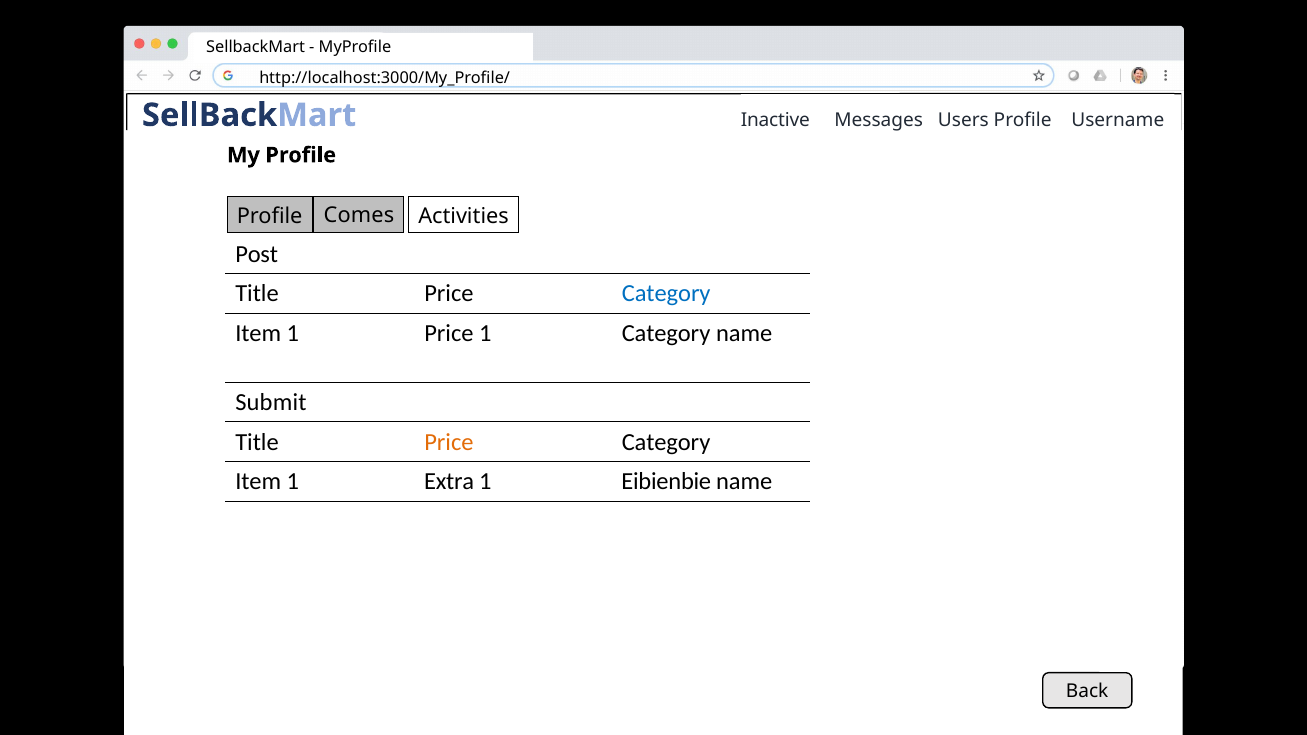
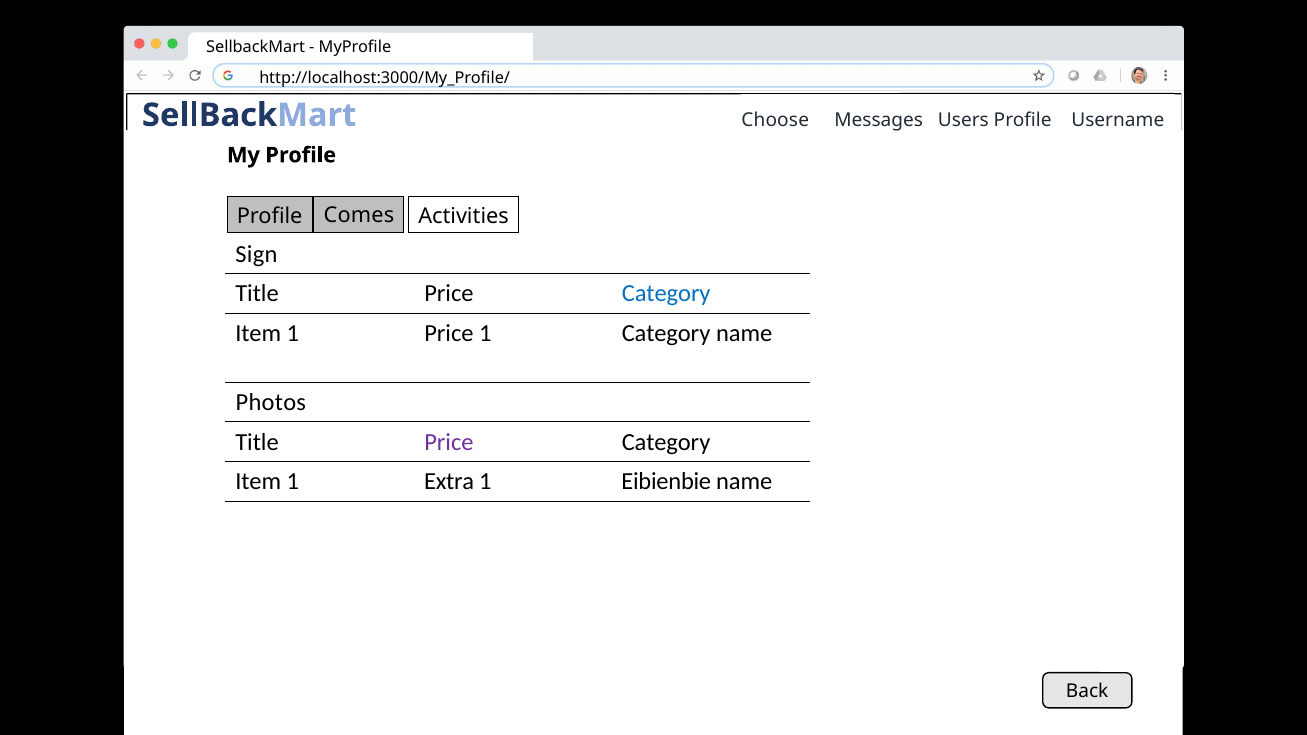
Inactive: Inactive -> Choose (775, 120)
Post: Post -> Sign (256, 254)
Submit: Submit -> Photos (271, 402)
Price colour: orange -> purple (449, 442)
